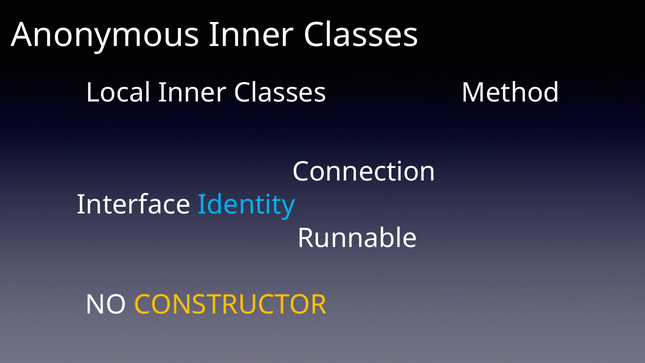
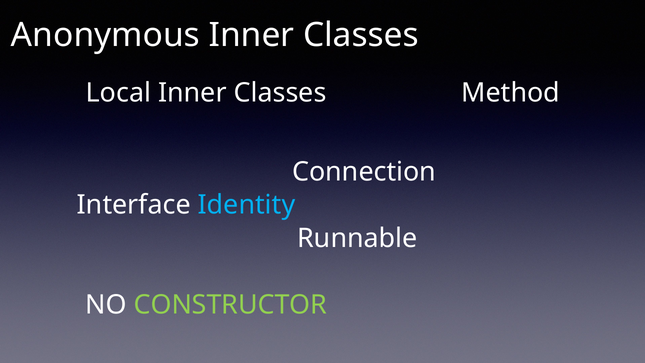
CONSTRUCTOR colour: yellow -> light green (230, 305)
